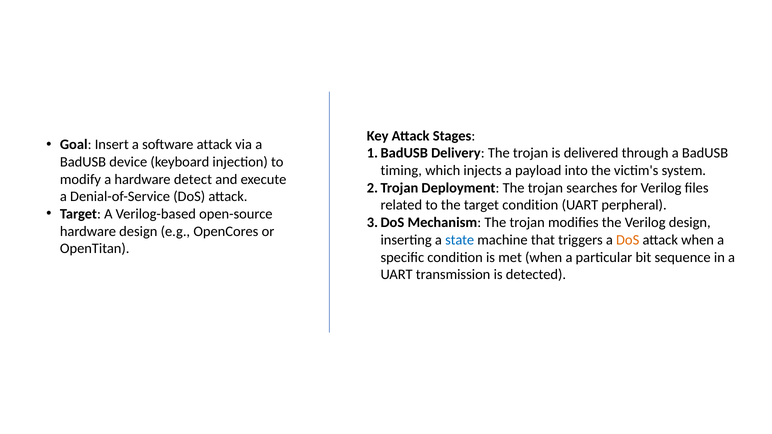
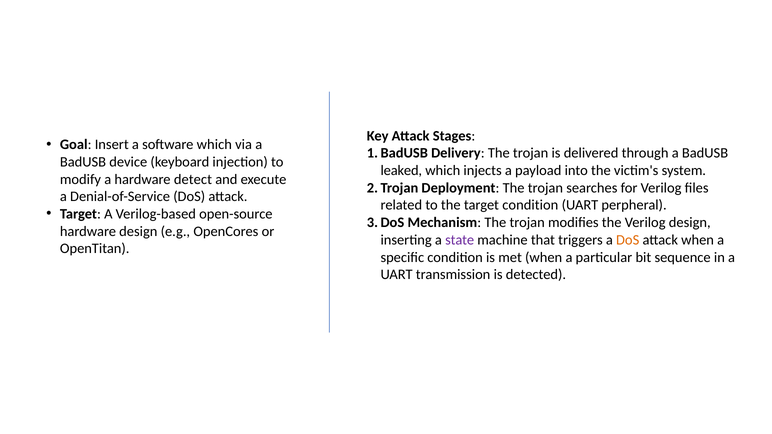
software attack: attack -> which (214, 145)
timing: timing -> leaked (401, 171)
state colour: blue -> purple (460, 240)
